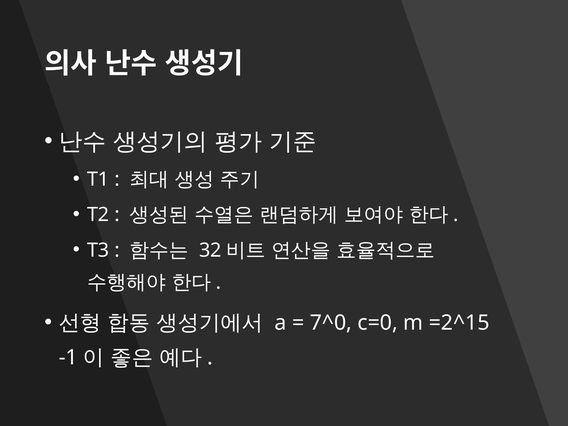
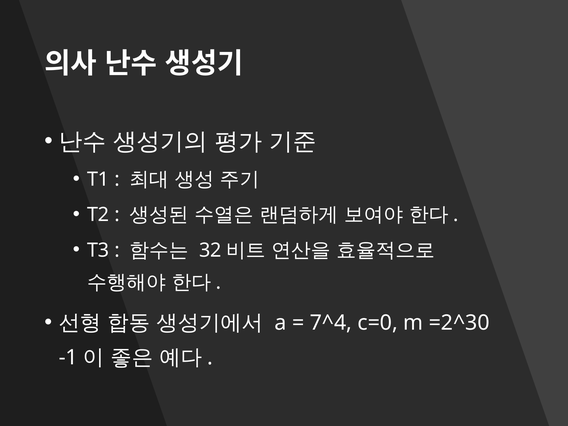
7^0: 7^0 -> 7^4 (331, 323)
=2^15: =2^15 -> =2^30 (459, 323)
